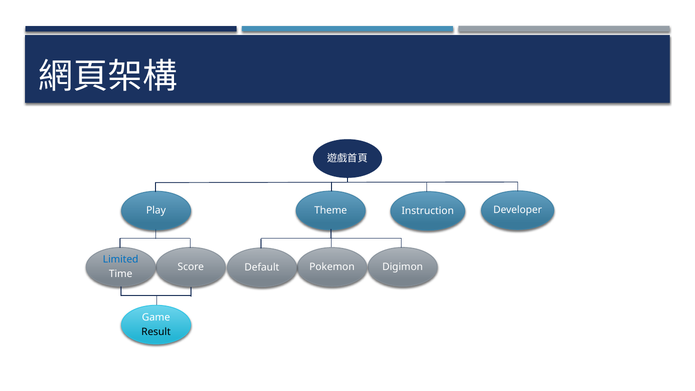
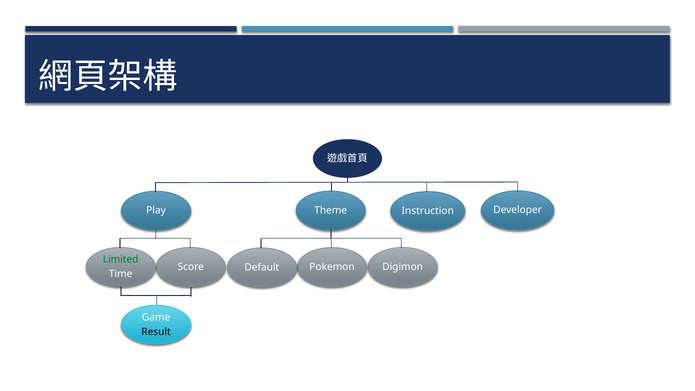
Limited colour: blue -> green (121, 259)
